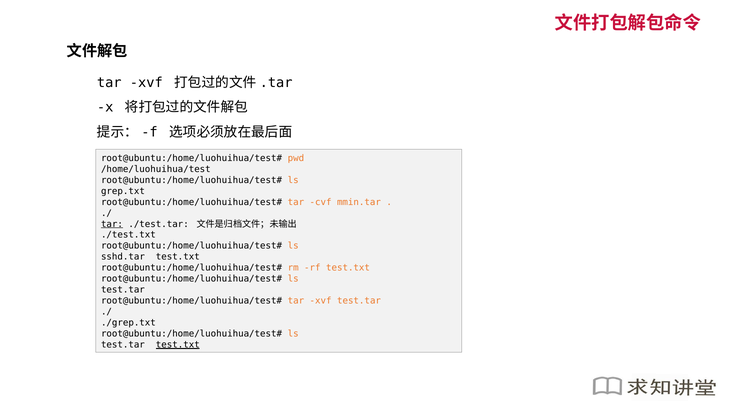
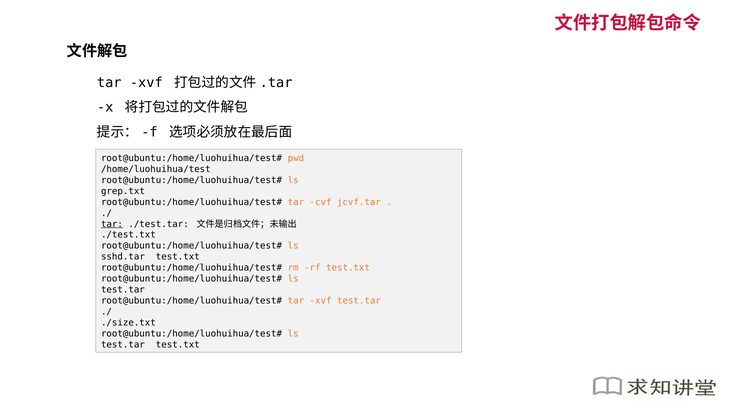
mmin.tar: mmin.tar -> jcvf.tar (359, 202)
./grep.txt: ./grep.txt -> ./size.txt (128, 322)
test.txt underline: present -> none (178, 344)
